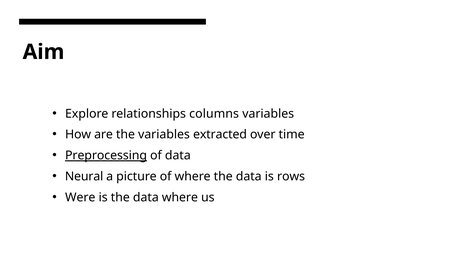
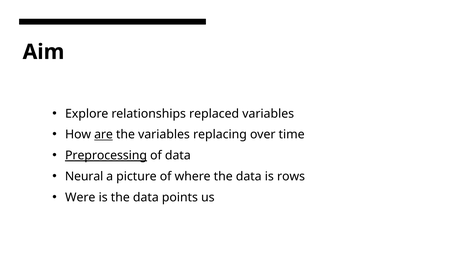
columns: columns -> replaced (214, 114)
are underline: none -> present (104, 134)
extracted: extracted -> replacing (220, 134)
data where: where -> points (180, 197)
